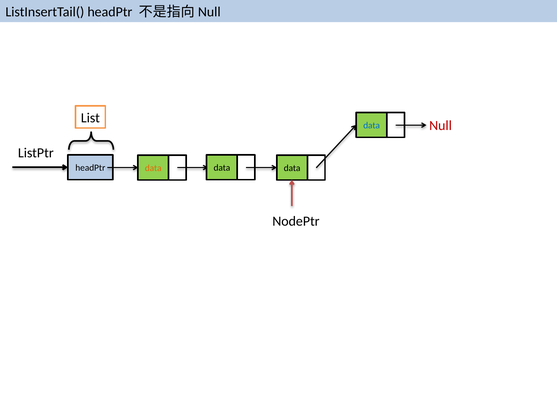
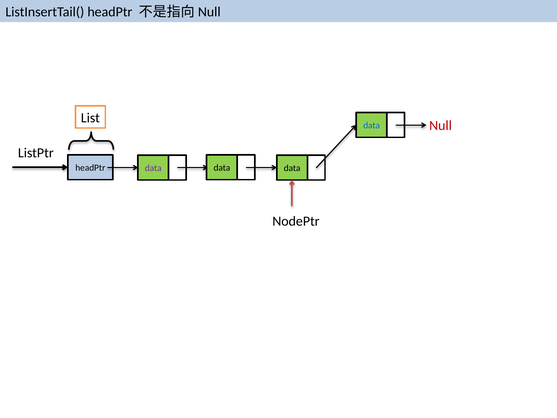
data colour: orange -> purple (153, 168)
